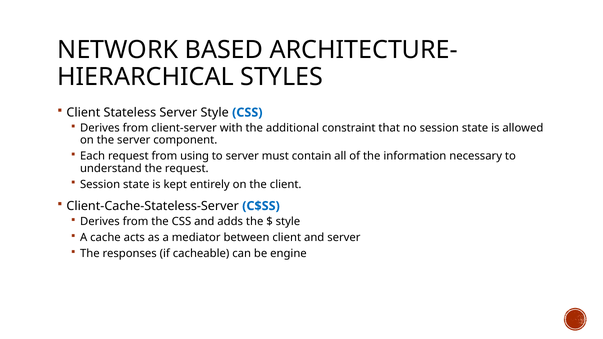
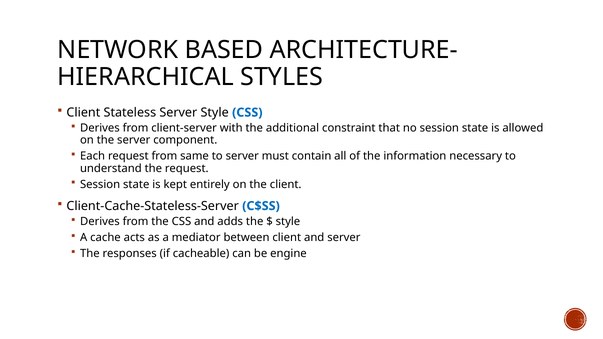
using: using -> same (195, 156)
